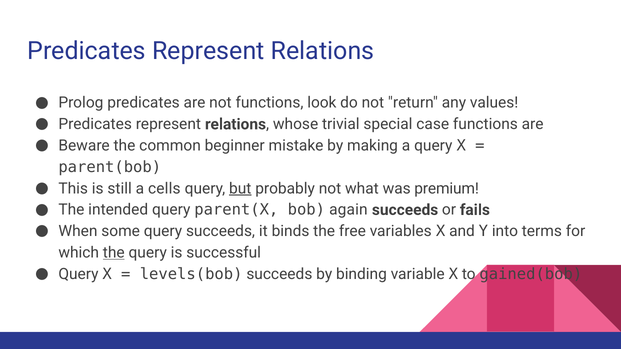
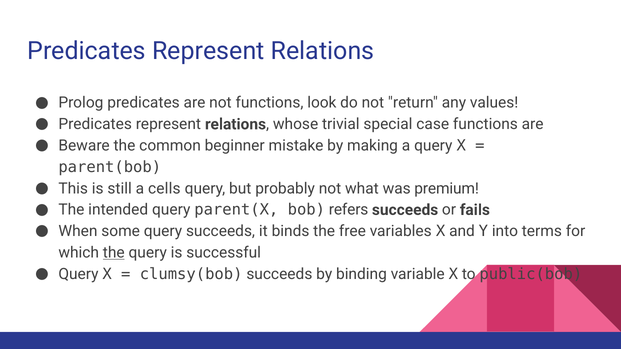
but underline: present -> none (240, 189)
again: again -> refers (349, 210)
levels(bob: levels(bob -> clumsy(bob (191, 274)
gained(bob: gained(bob -> public(bob (531, 274)
